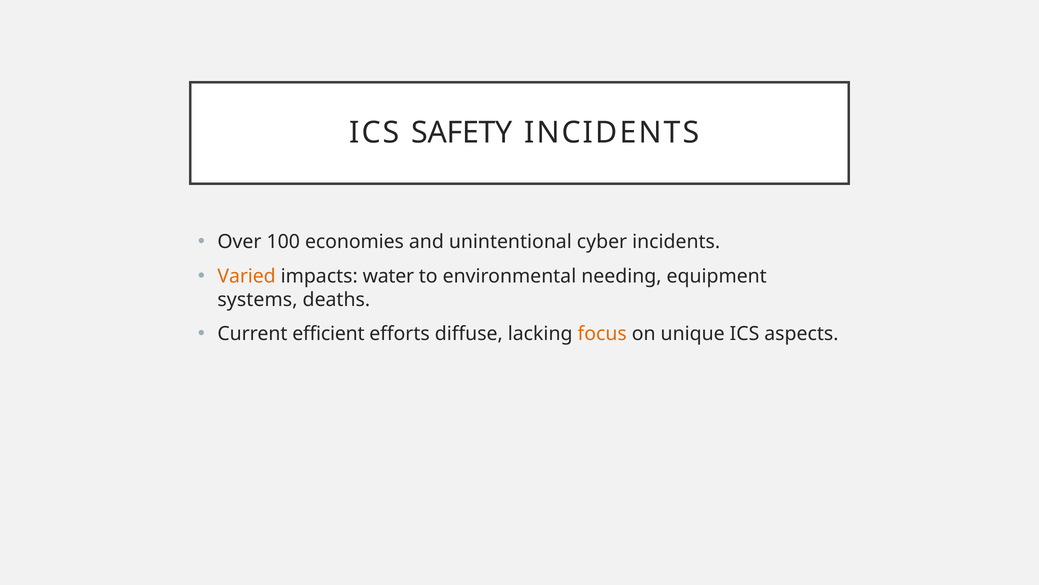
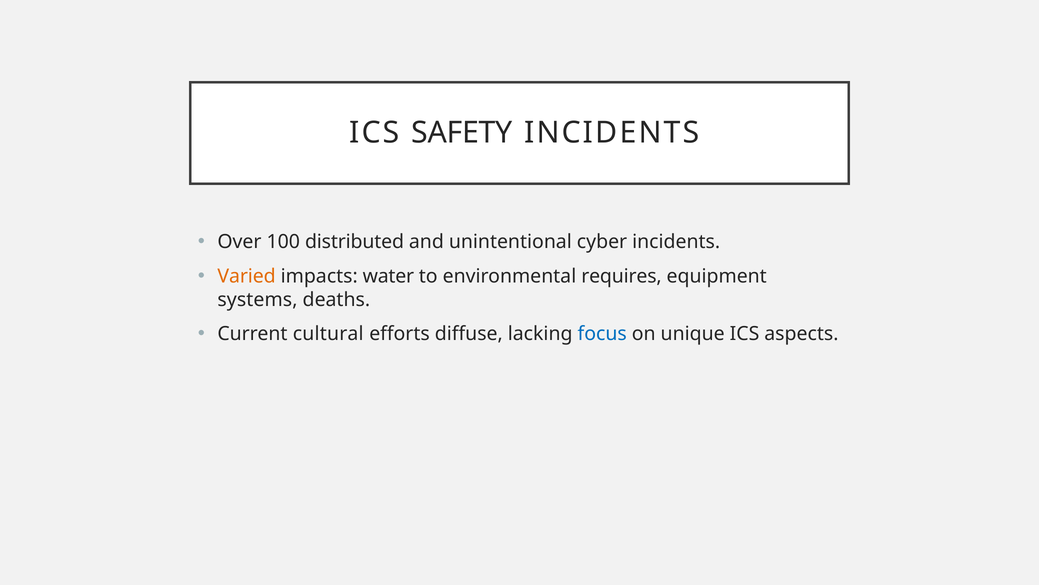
economies: economies -> distributed (355, 242)
needing: needing -> requires (621, 276)
efficient: efficient -> cultural (328, 334)
focus colour: orange -> blue (602, 334)
